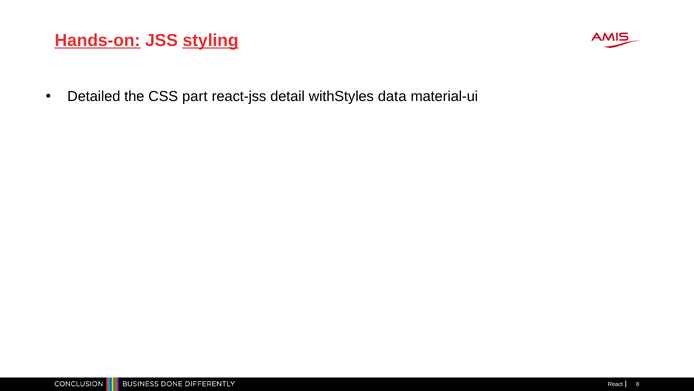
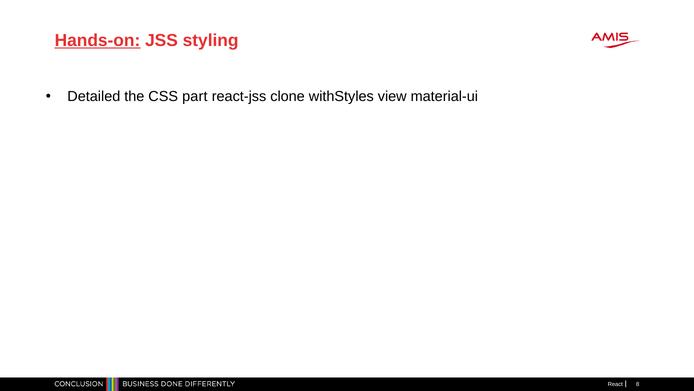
styling underline: present -> none (211, 40)
detail: detail -> clone (288, 96)
data: data -> view (392, 96)
